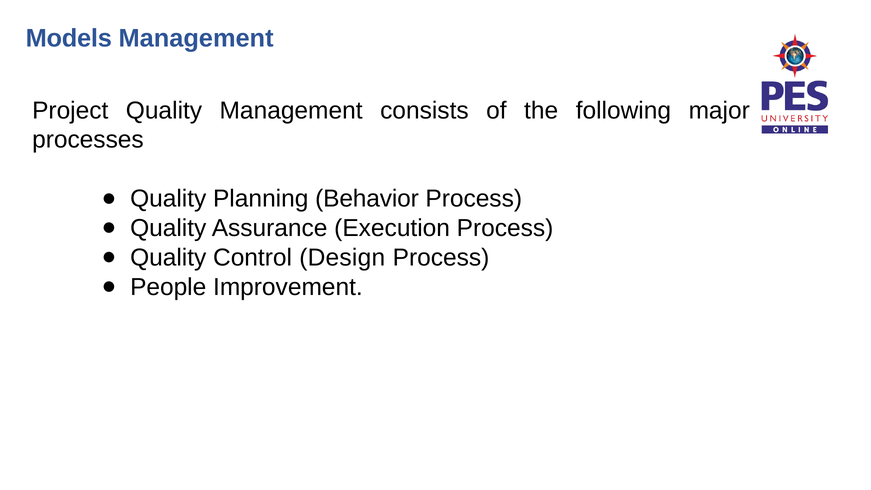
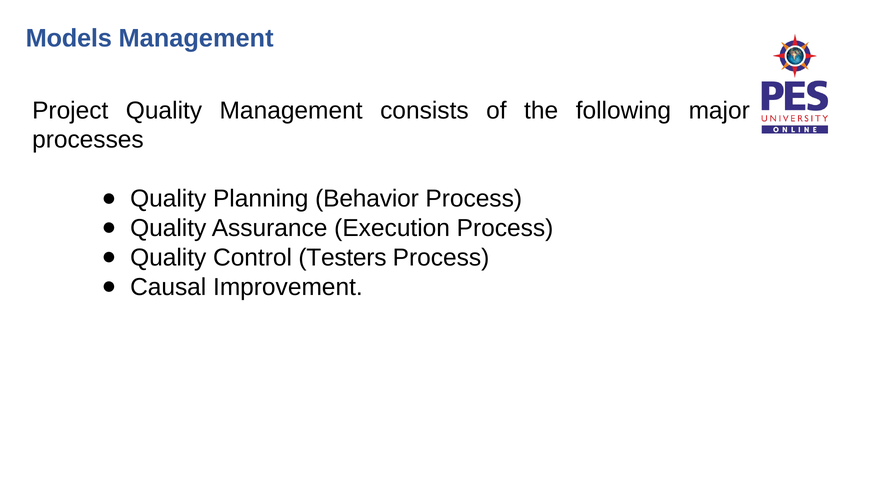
Design: Design -> Testers (342, 258)
People: People -> Causal (168, 287)
